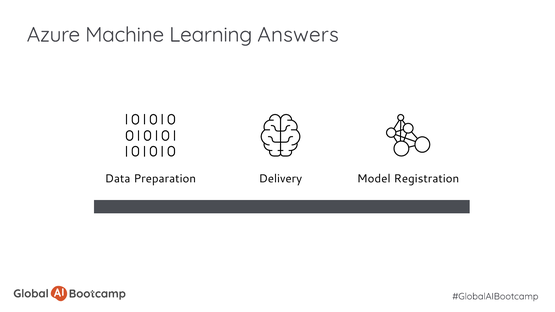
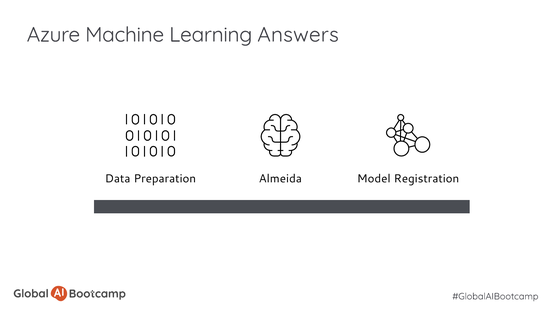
Delivery: Delivery -> Almeida (280, 179)
